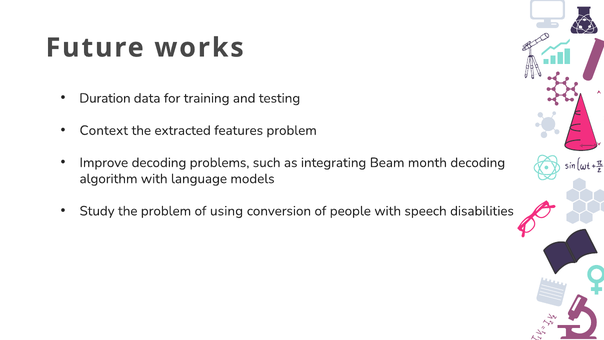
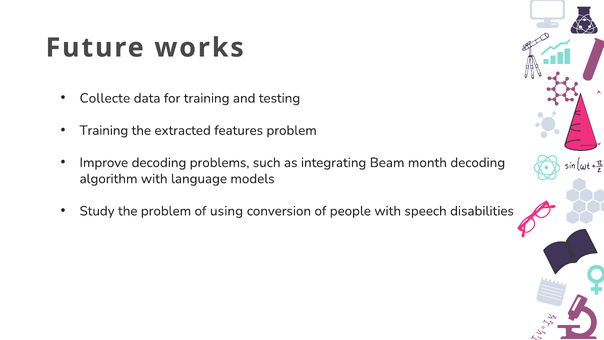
Duration: Duration -> Collecte (105, 98)
Context: Context -> Training (104, 130)
